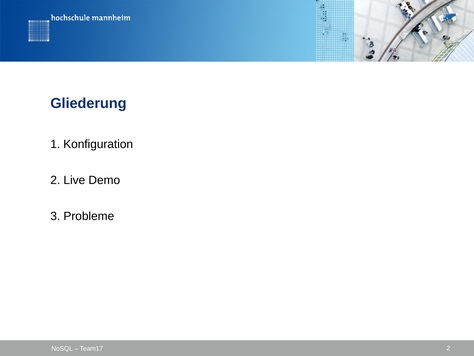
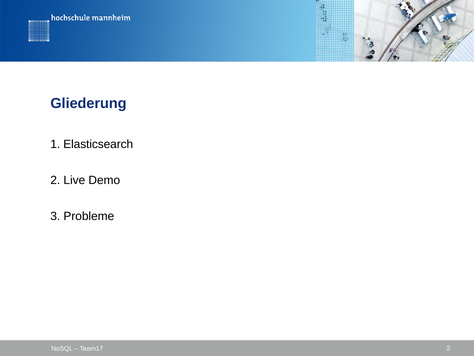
Konfiguration: Konfiguration -> Elasticsearch (98, 144)
